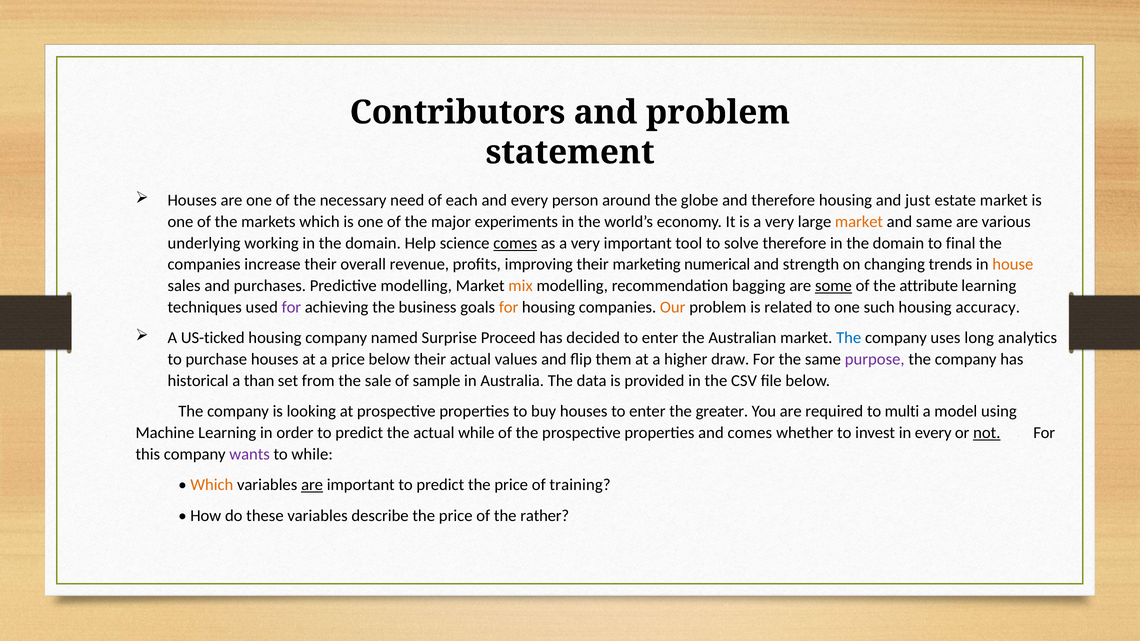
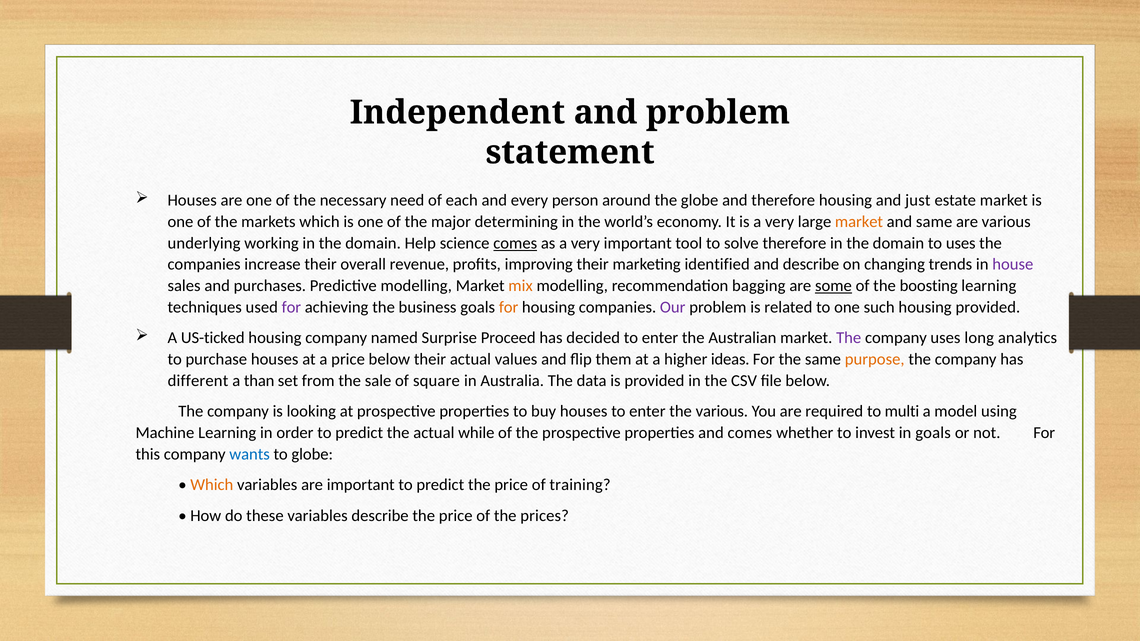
Contributors: Contributors -> Independent (457, 112)
experiments: experiments -> determining (516, 222)
to final: final -> uses (961, 243)
numerical: numerical -> identified (717, 265)
and strength: strength -> describe (811, 265)
house colour: orange -> purple (1013, 265)
attribute: attribute -> boosting (929, 286)
Our colour: orange -> purple (673, 307)
housing accuracy: accuracy -> provided (988, 307)
The colour: blue -> purple (849, 338)
draw: draw -> ideas (730, 359)
purpose colour: purple -> orange (875, 359)
historical: historical -> different (198, 381)
sample: sample -> square (436, 381)
the greater: greater -> various (722, 412)
in every: every -> goals (933, 433)
not underline: present -> none (987, 433)
wants colour: purple -> blue (250, 454)
to while: while -> globe (312, 454)
are underline: present -> none (312, 485)
rather: rather -> prices (545, 516)
